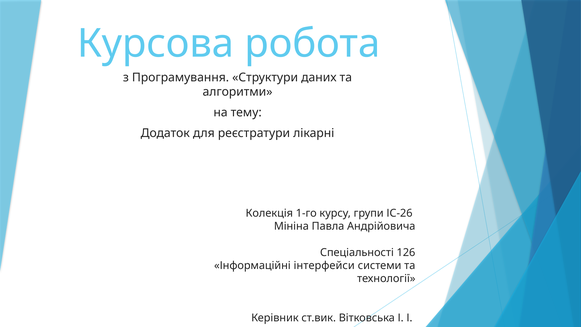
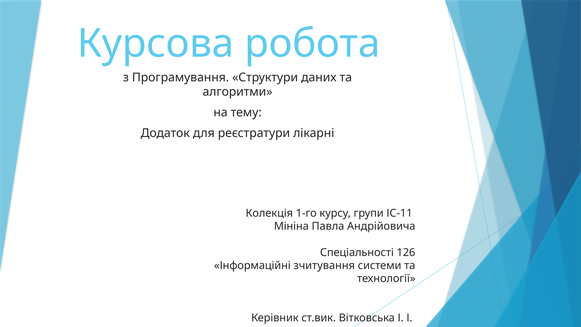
ІС-26: ІС-26 -> ІС-11 (399, 213)
iнтерфейси: iнтерфейси -> зчитування (324, 265)
